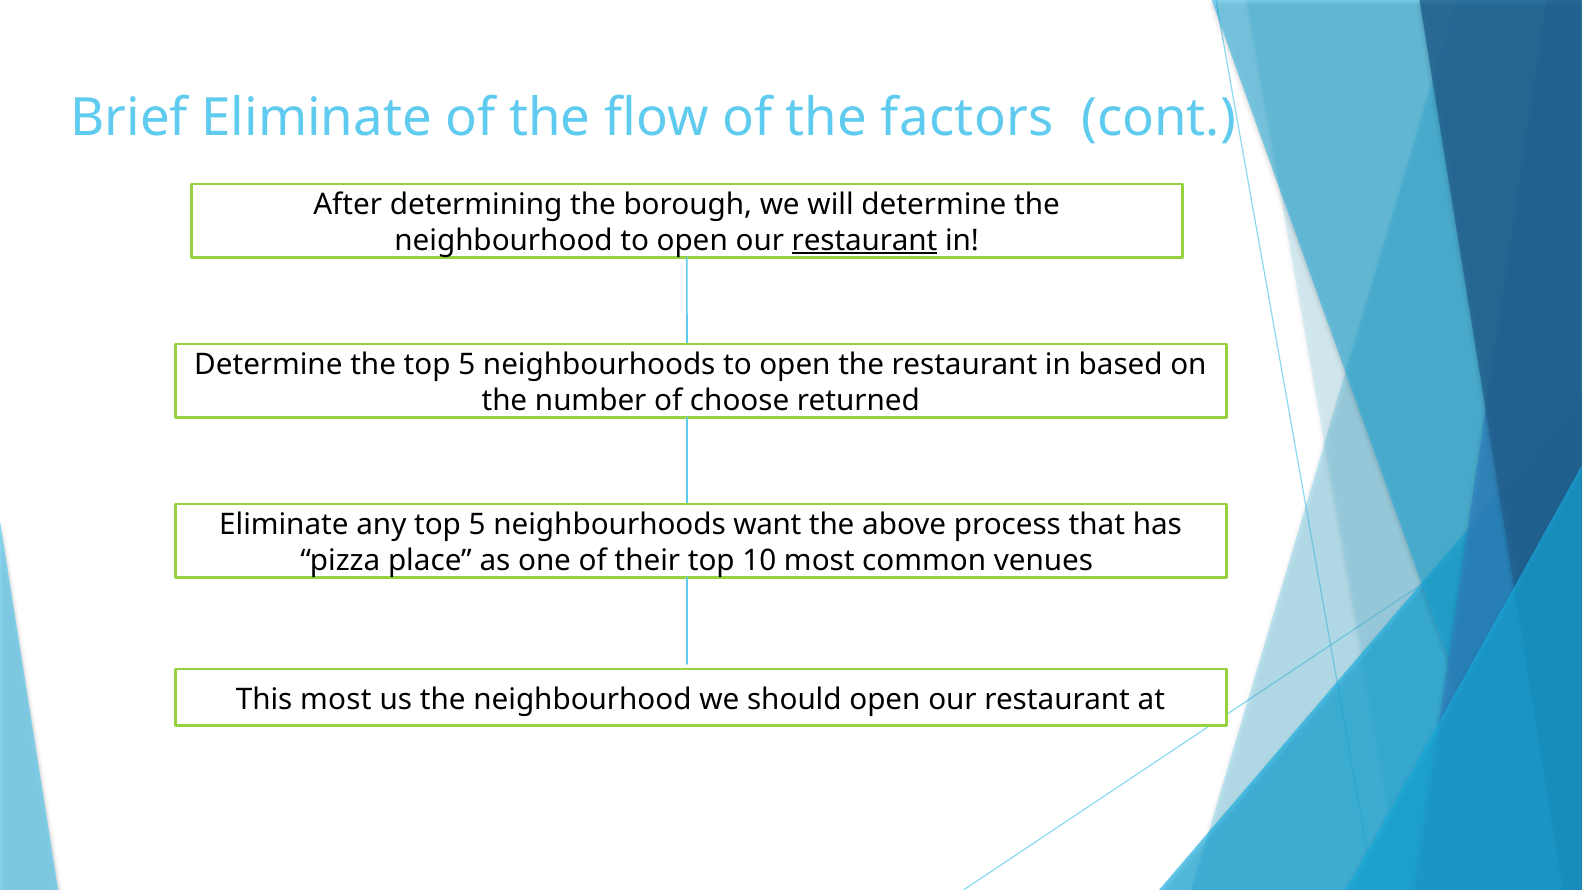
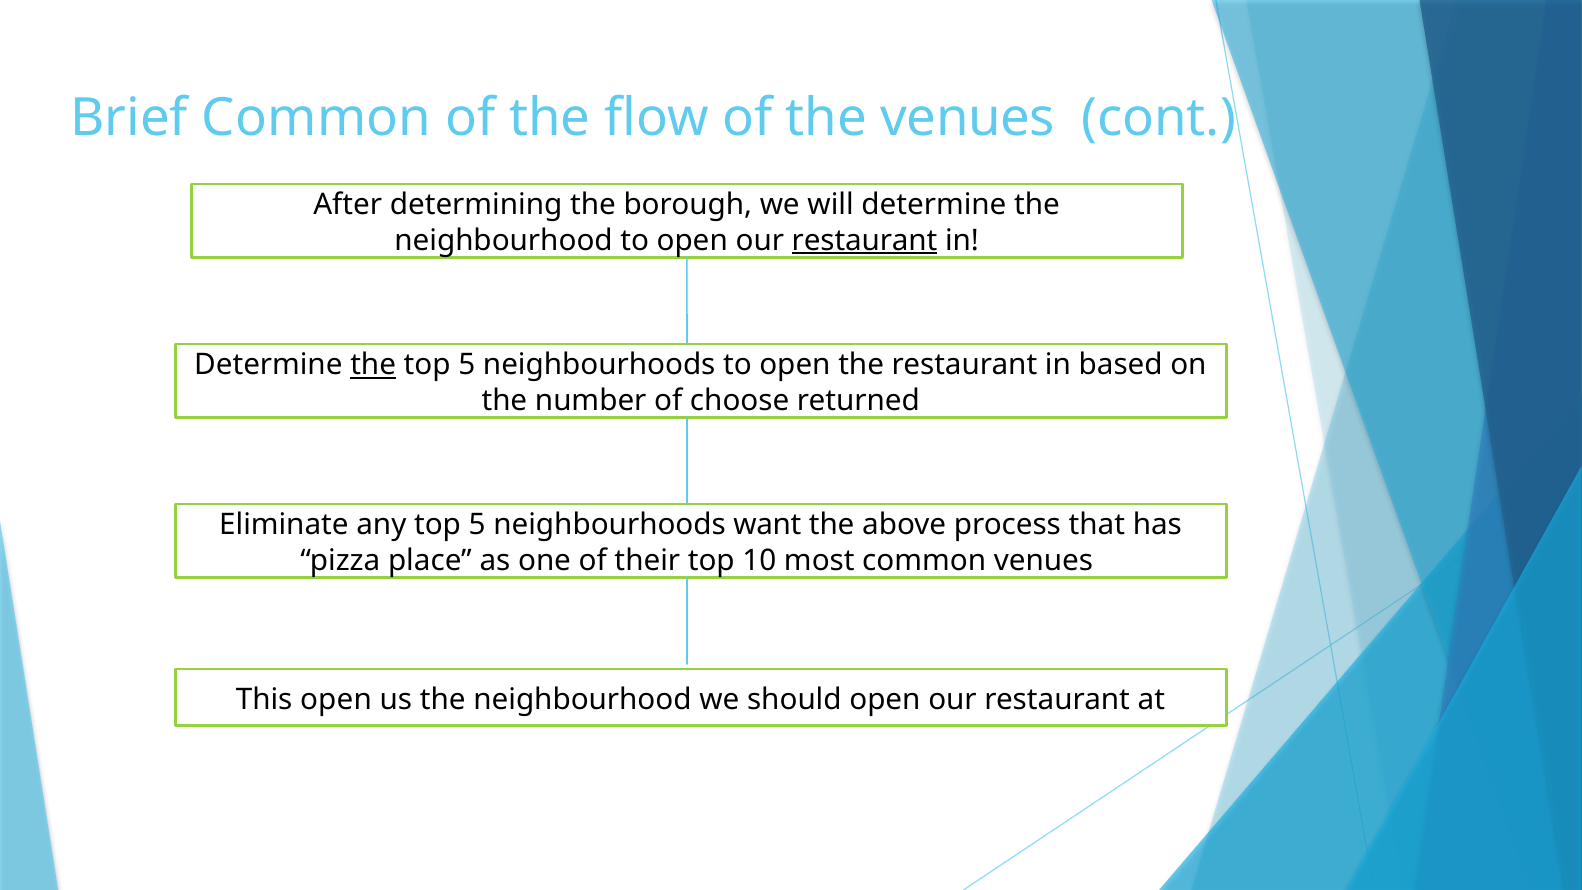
Brief Eliminate: Eliminate -> Common (317, 118)
the factors: factors -> venues (968, 118)
the underline: none -> present (373, 365)
This most: most -> open (336, 699)
